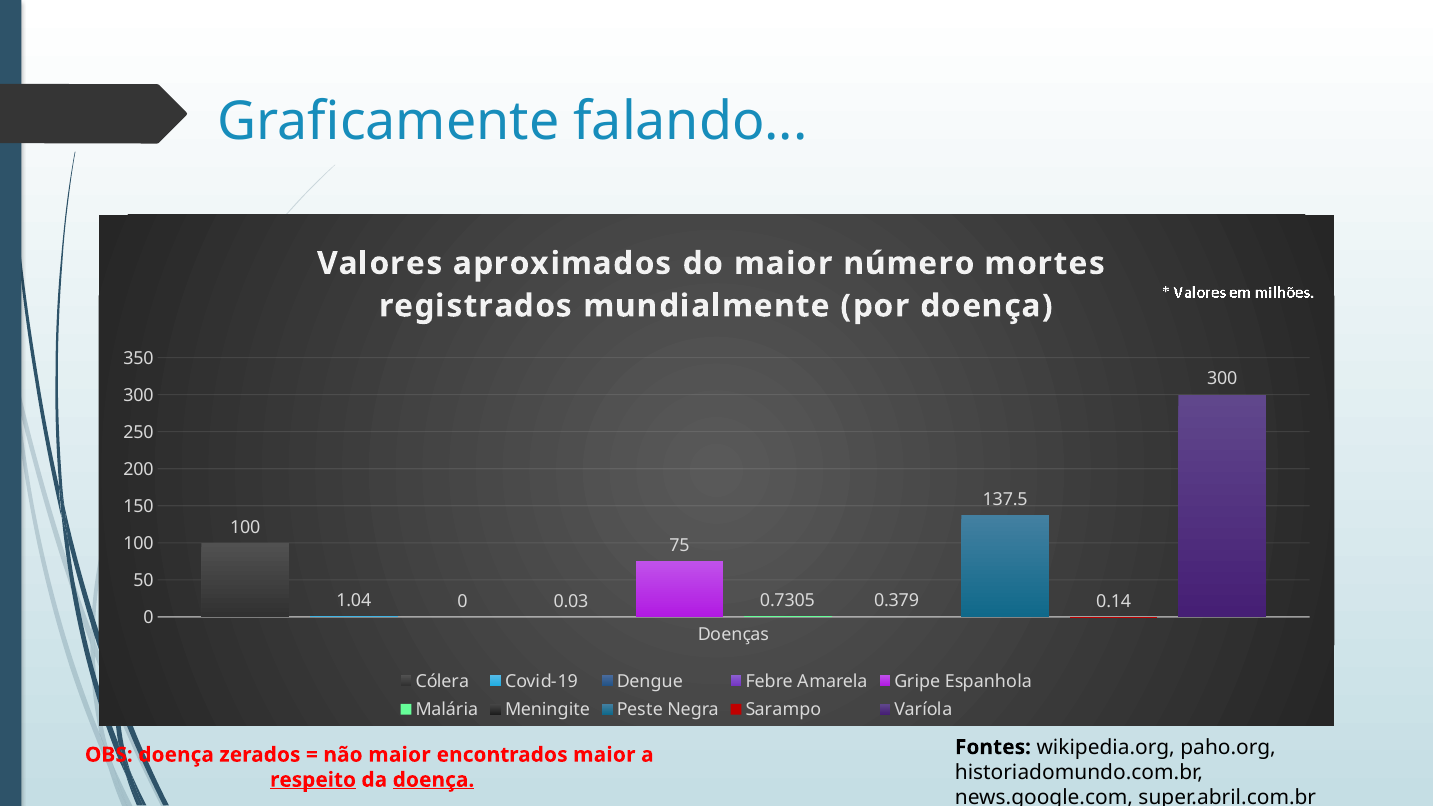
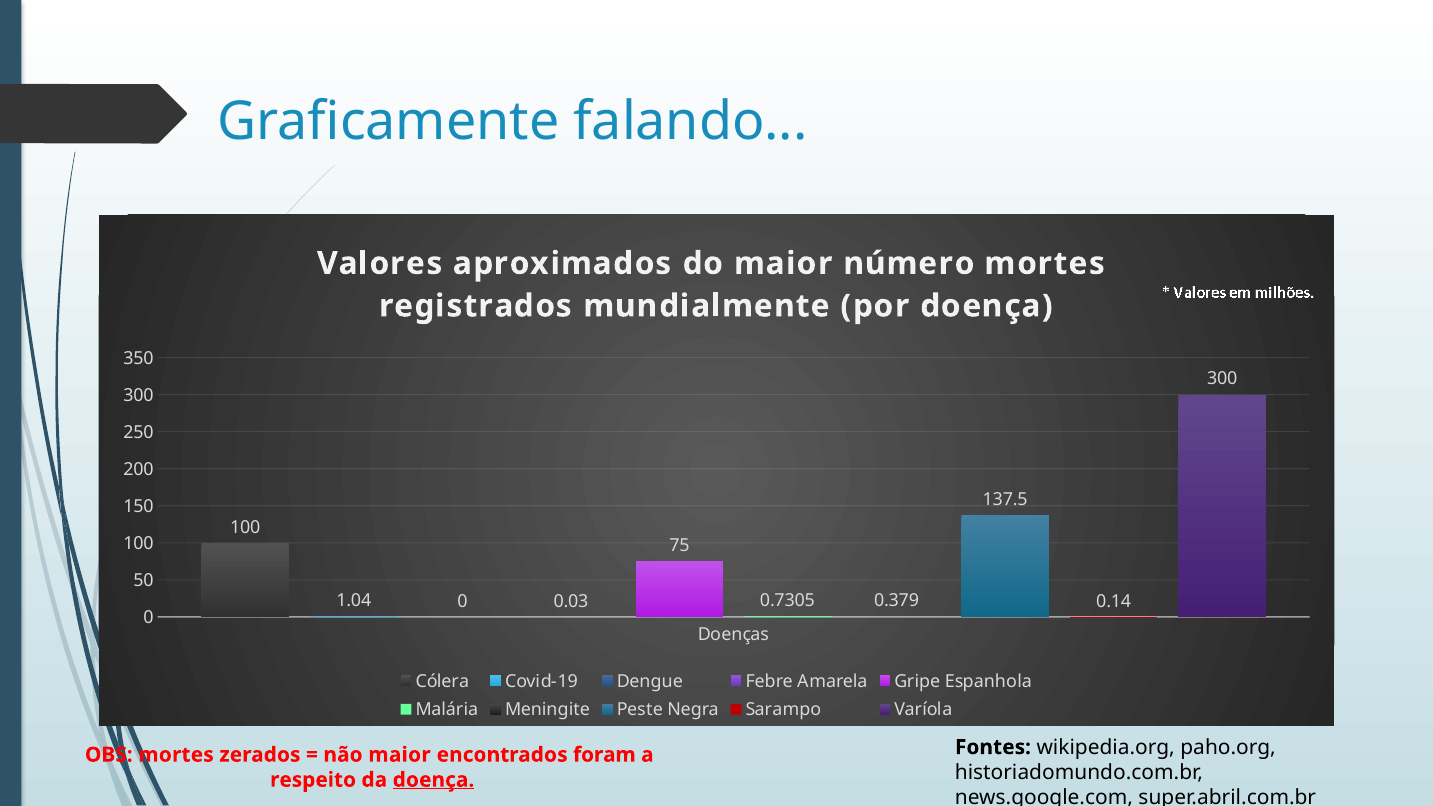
OBS doença: doença -> mortes (176, 755)
encontrados maior: maior -> foram (604, 755)
respeito underline: present -> none (313, 780)
